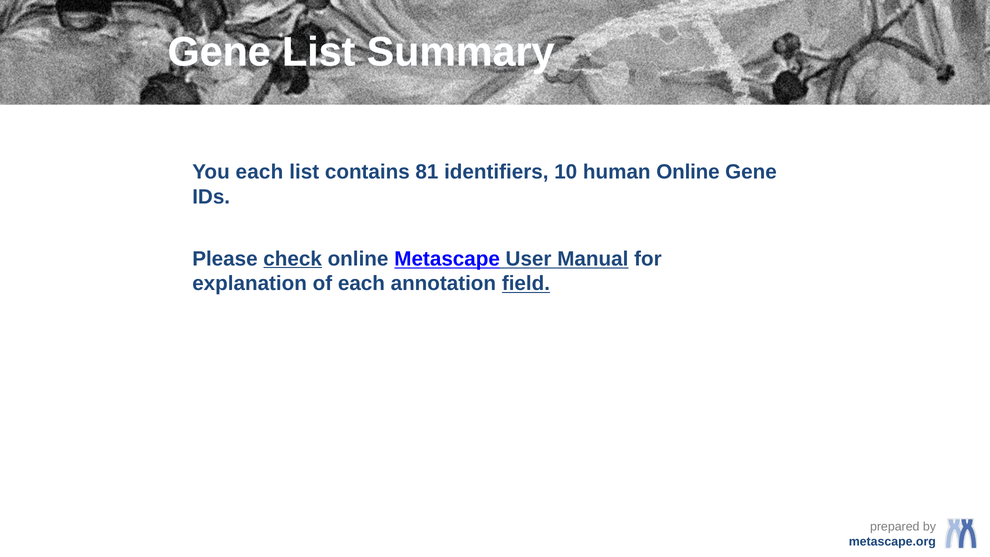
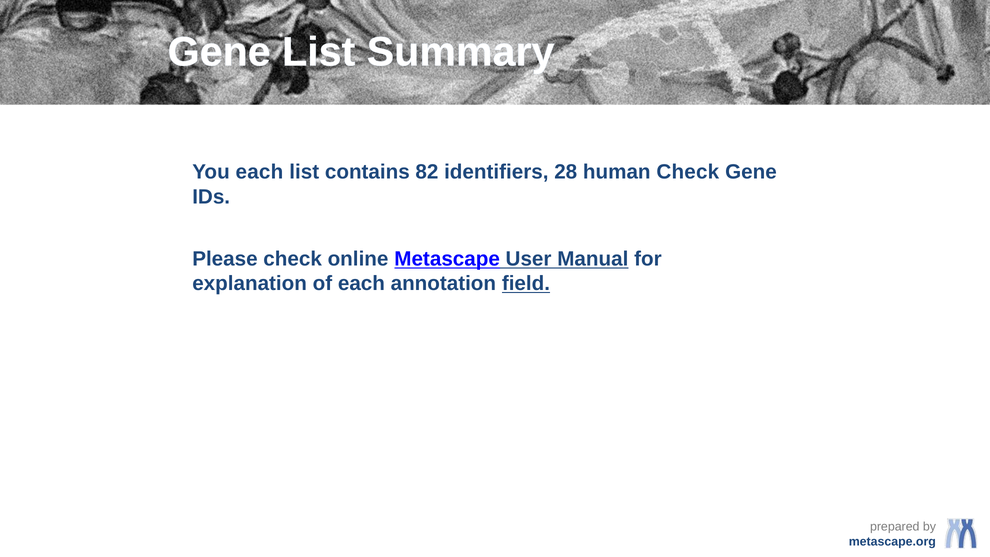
81: 81 -> 82 (427, 172)
10: 10 -> 28 (566, 172)
human Online: Online -> Check (688, 172)
check underline: present -> none (293, 259)
